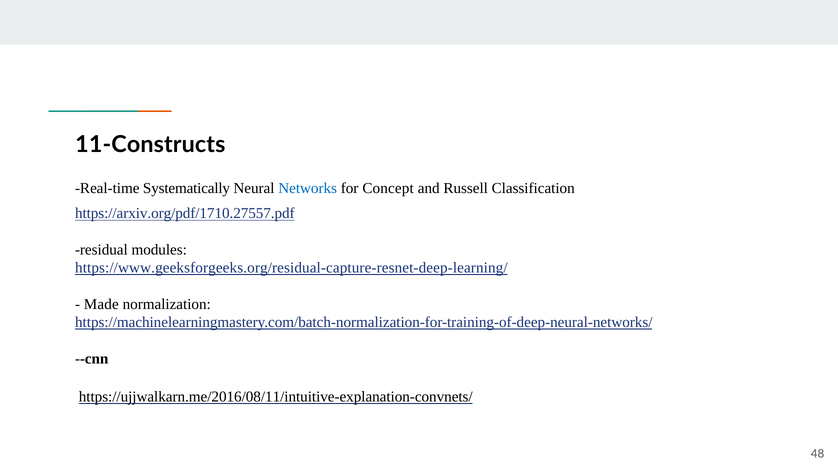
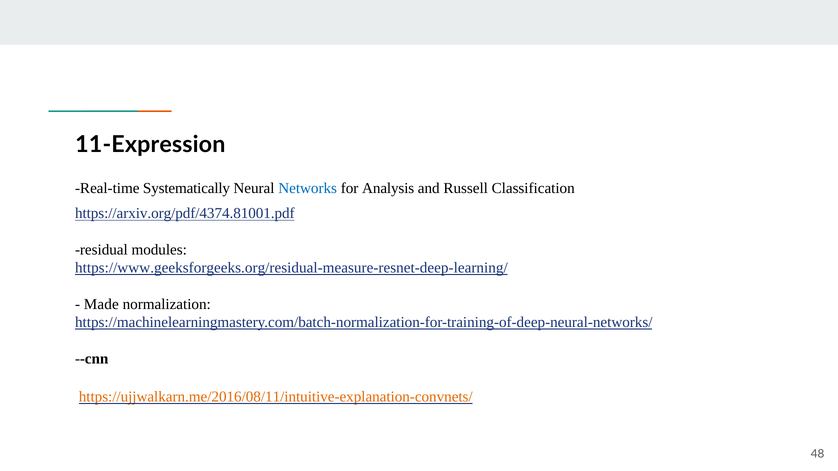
11-Constructs: 11-Constructs -> 11-Expression (150, 145)
Concept: Concept -> Analysis (388, 188)
https://arxiv.org/pdf/1710.27557.pdf: https://arxiv.org/pdf/1710.27557.pdf -> https://arxiv.org/pdf/4374.81001.pdf (185, 214)
https://www.geeksforgeeks.org/residual-capture-resnet-deep-learning/: https://www.geeksforgeeks.org/residual-capture-resnet-deep-learning/ -> https://www.geeksforgeeks.org/residual-measure-resnet-deep-learning/ (291, 268)
https://ujjwalkarn.me/2016/08/11/intuitive-explanation-convnets/ colour: black -> orange (276, 397)
